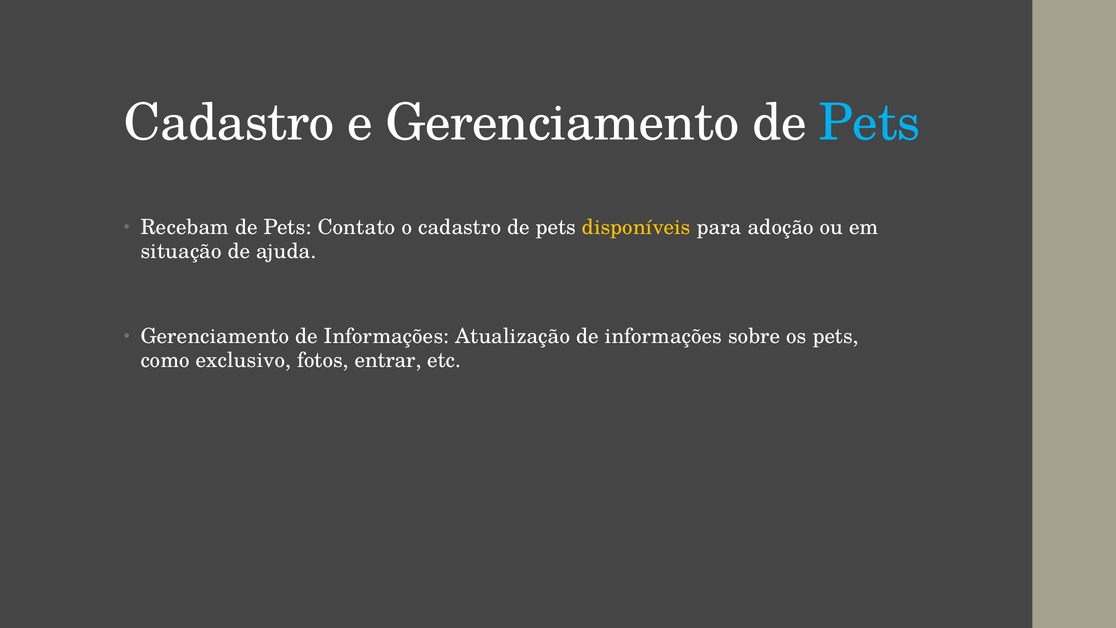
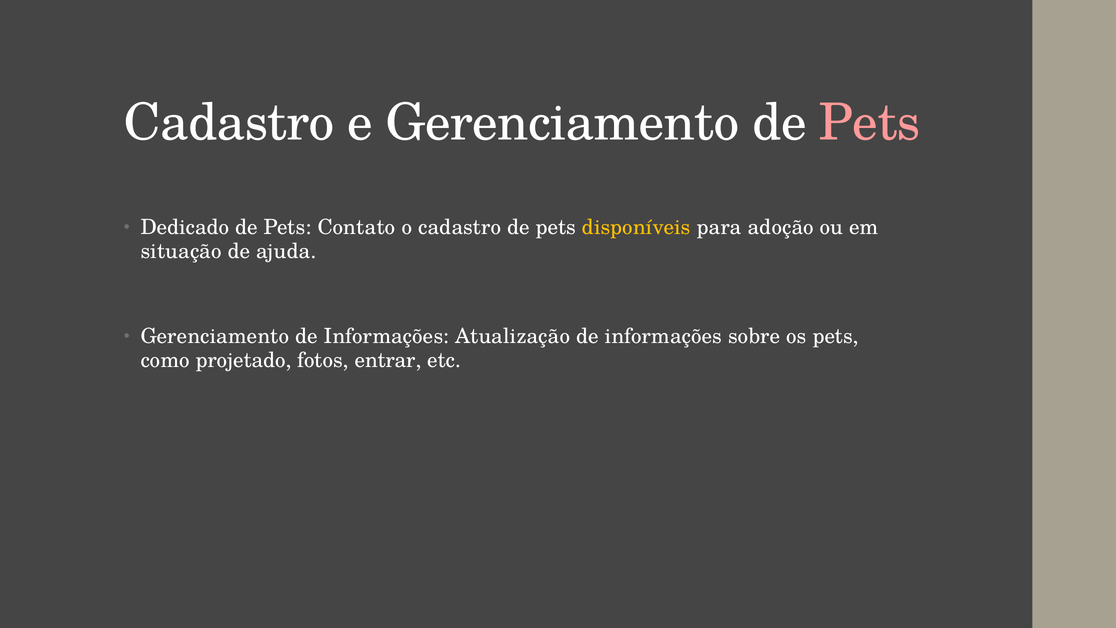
Pets colour: light blue -> pink (870, 123)
Recebam: Recebam -> Dedicado (185, 227)
exclusivo: exclusivo -> projetado (244, 360)
